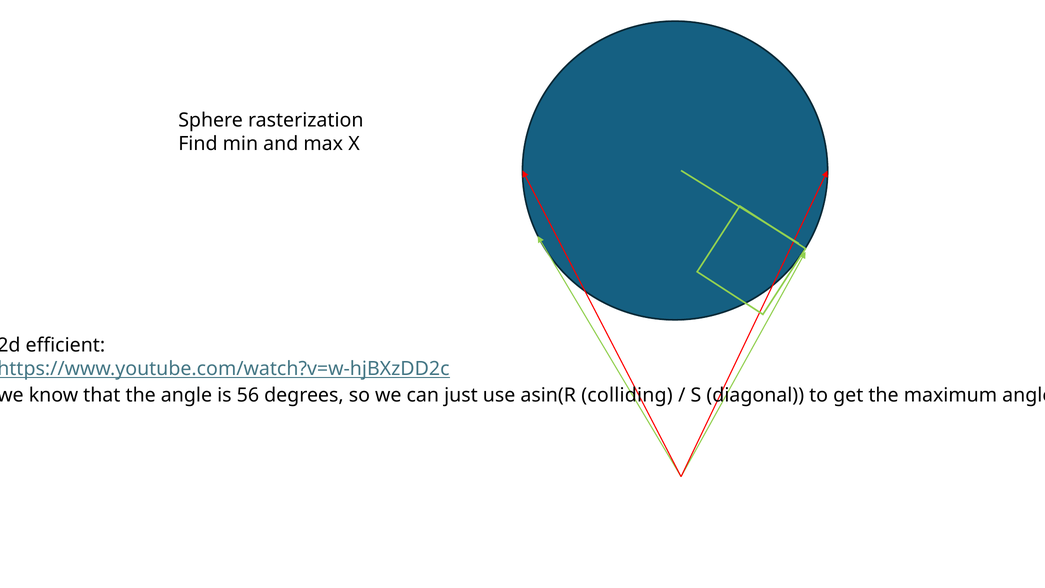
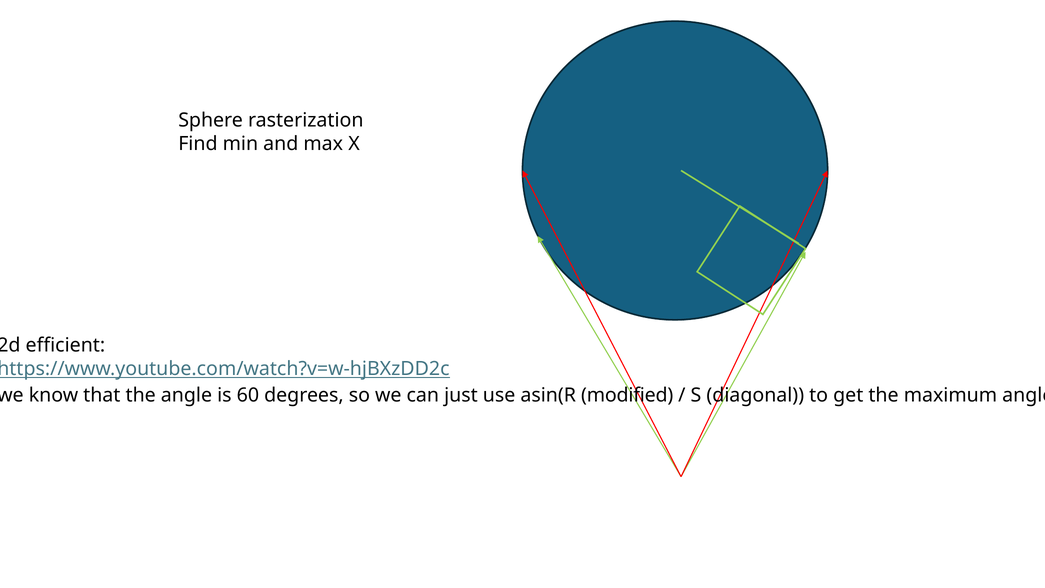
56: 56 -> 60 (248, 395)
colliding: colliding -> modified (627, 395)
